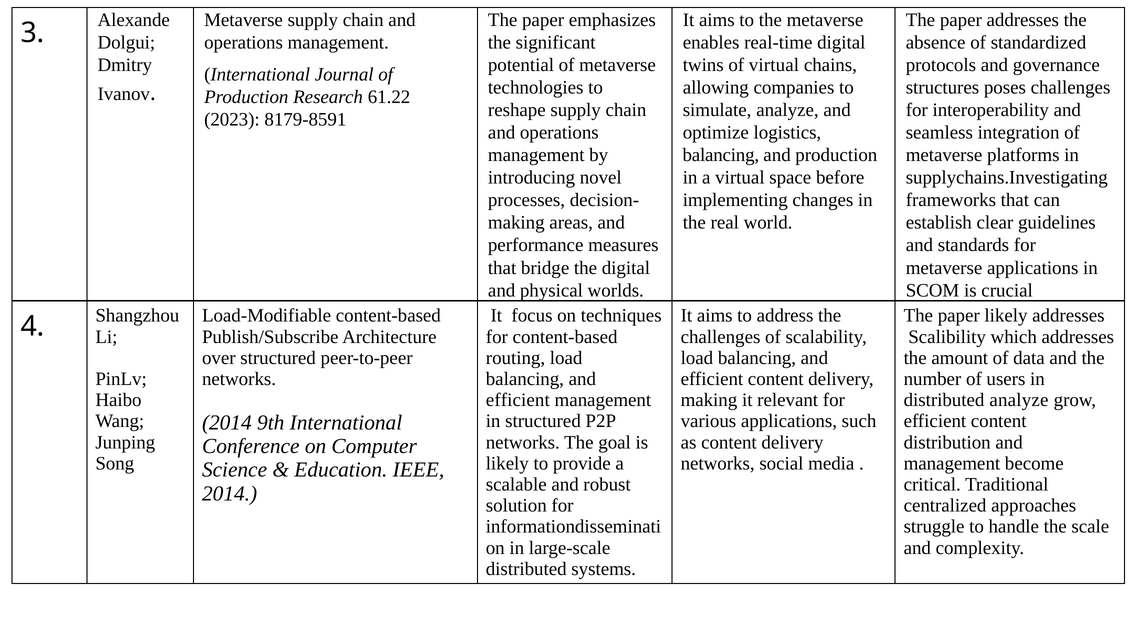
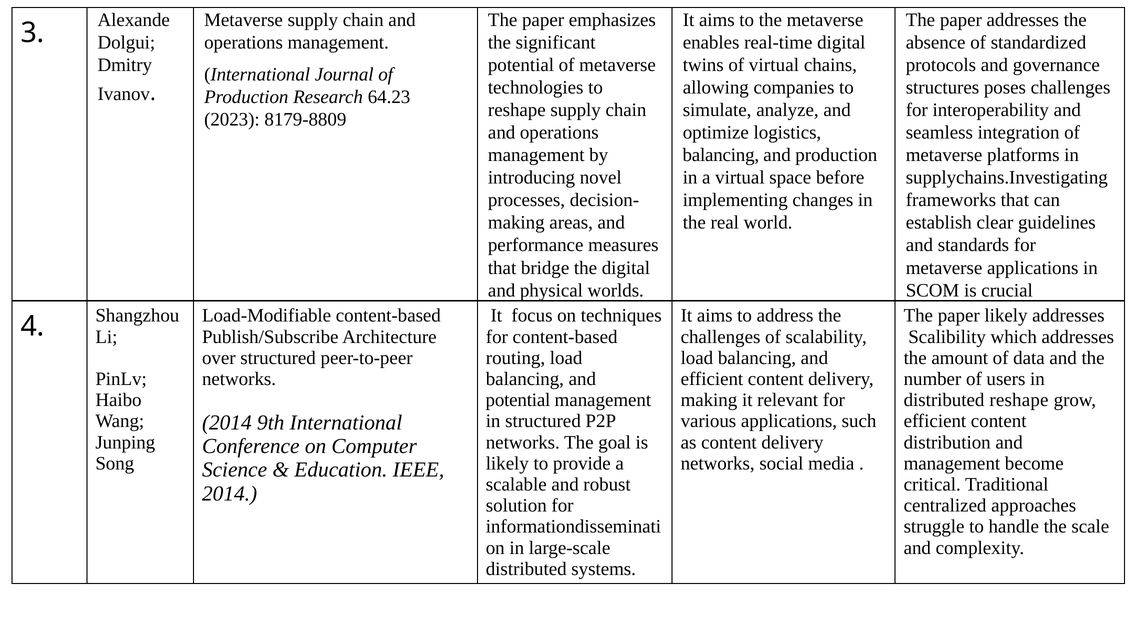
61.22: 61.22 -> 64.23 (389, 97)
8179-8591: 8179-8591 -> 8179-8809 (305, 119)
efficient: efficient -> potential (518, 400)
distributed analyze: analyze -> reshape (1019, 400)
